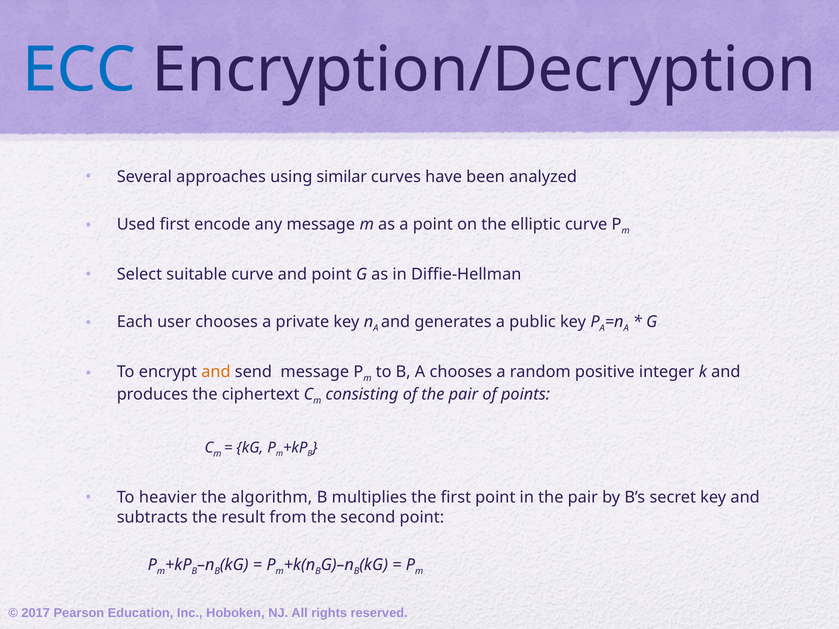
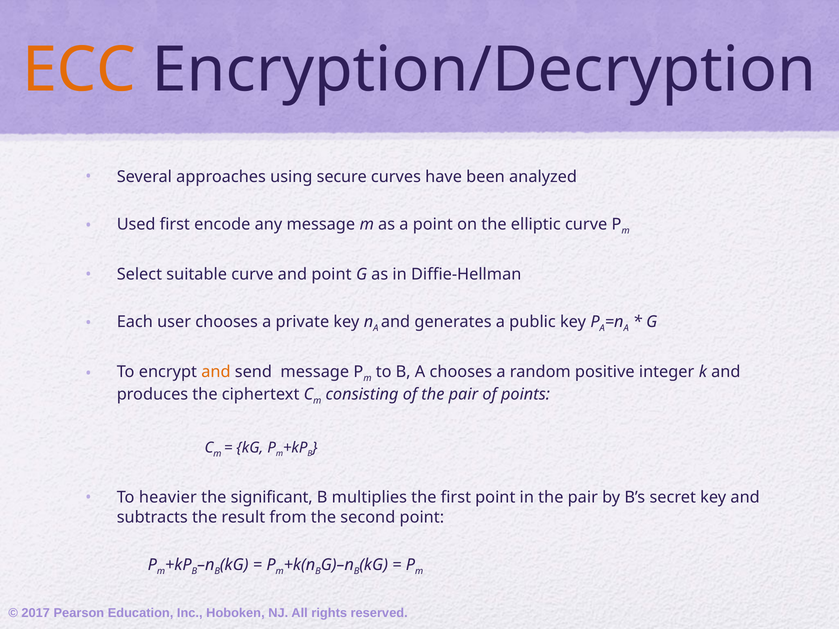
ECC colour: blue -> orange (79, 70)
similar: similar -> secure (342, 177)
algorithm: algorithm -> significant (272, 498)
